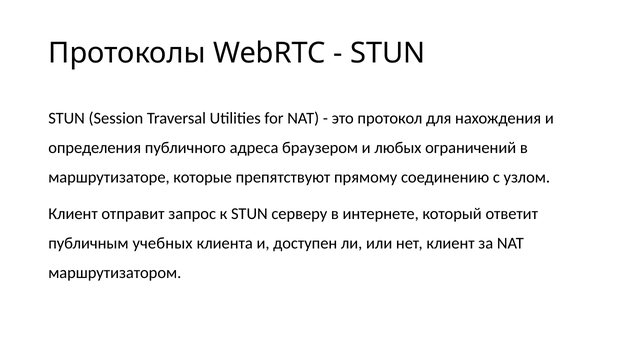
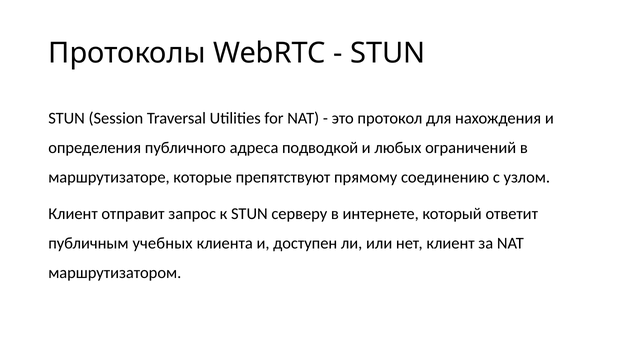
браузером: браузером -> подводкой (320, 148)
